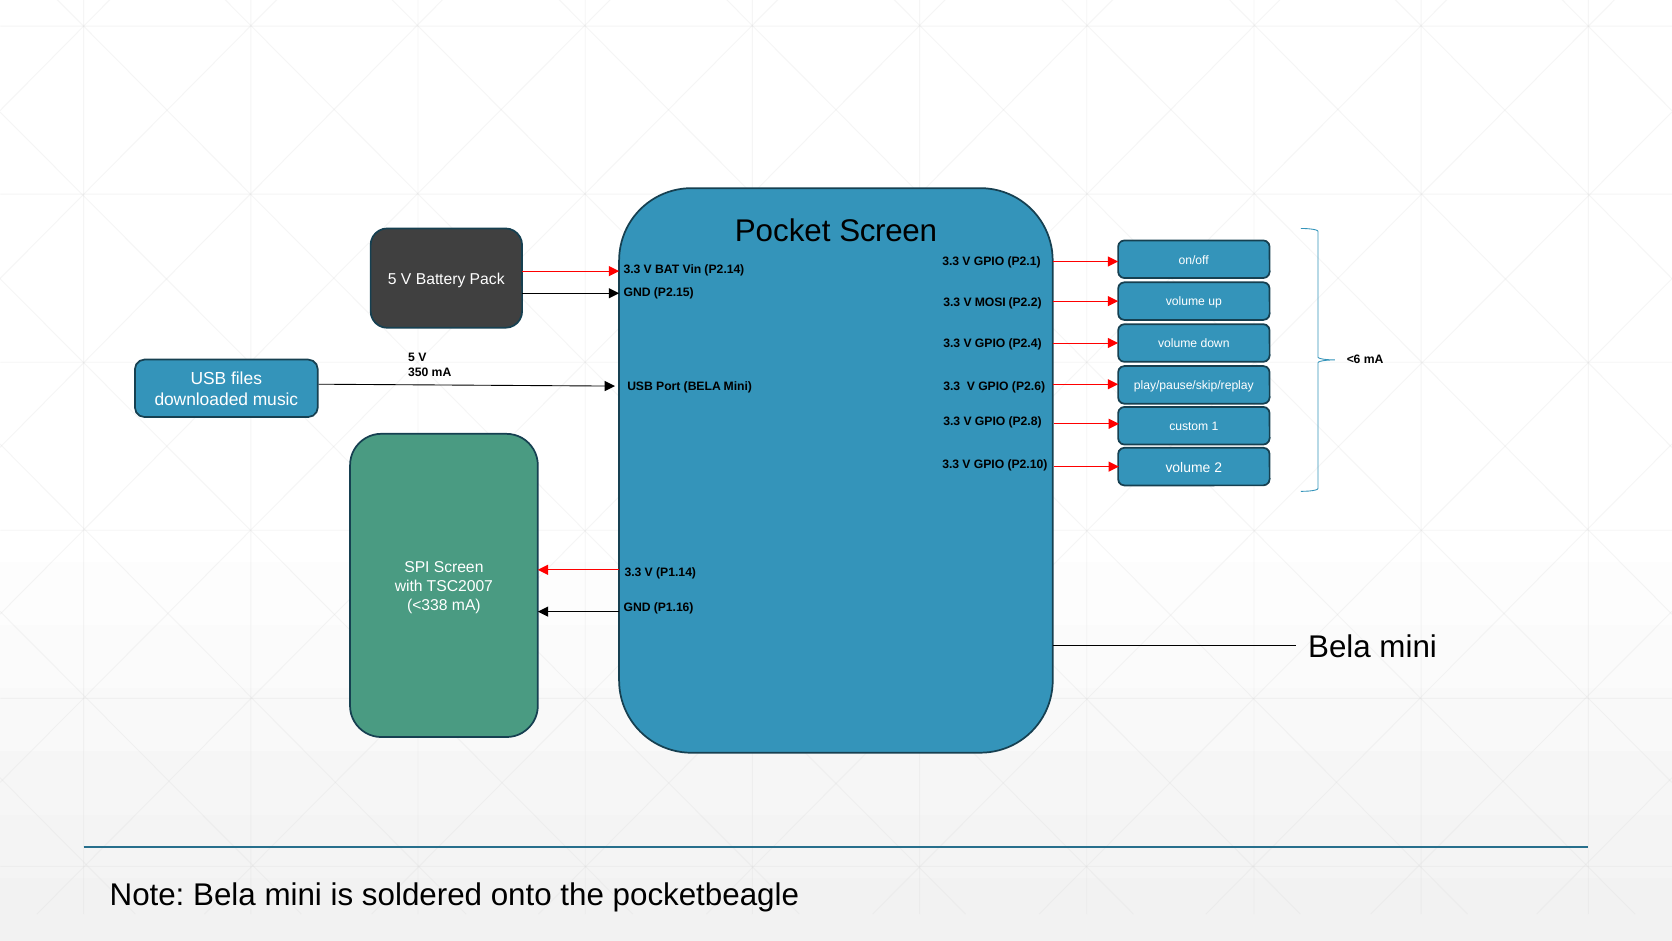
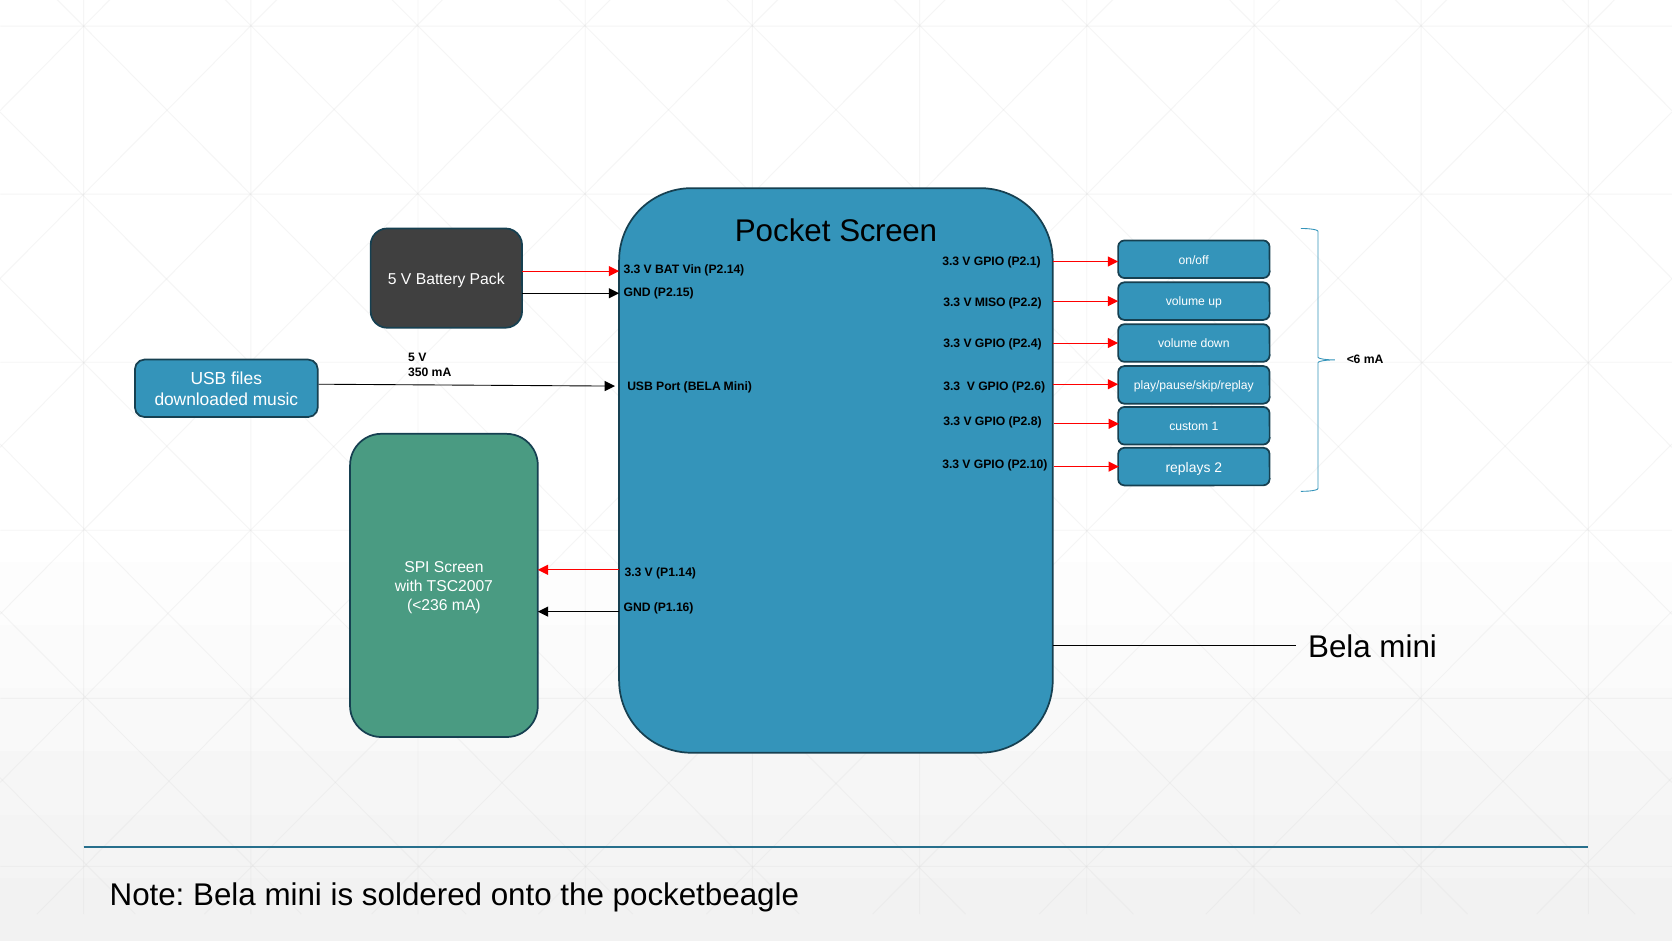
MOSI: MOSI -> MISO (990, 302)
volume: volume -> replays (1188, 467)
<338: <338 -> <236 (427, 605)
